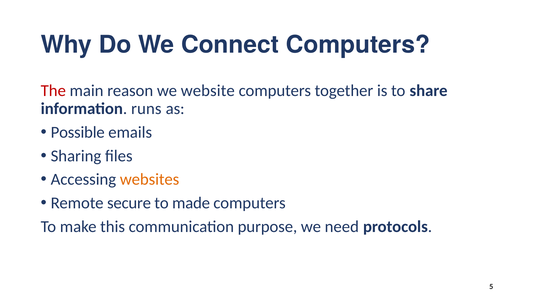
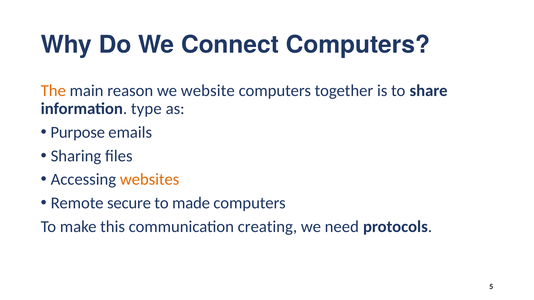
The colour: red -> orange (53, 91)
runs: runs -> type (146, 109)
Possible: Possible -> Purpose (78, 132)
purpose: purpose -> creating (267, 227)
